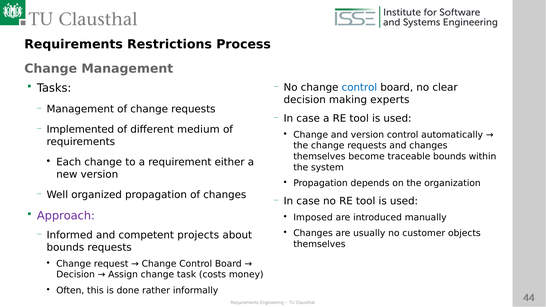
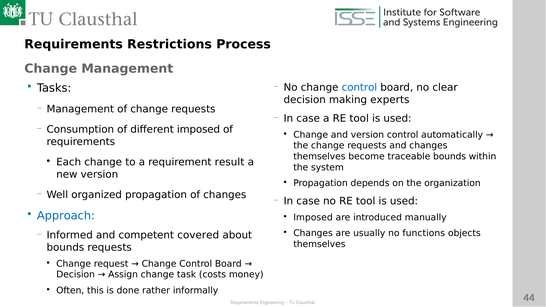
Implemented: Implemented -> Consumption (80, 129)
different medium: medium -> imposed (198, 129)
either: either -> result (230, 162)
Approach colour: purple -> blue (66, 216)
customer: customer -> functions (424, 233)
projects: projects -> covered (198, 235)
